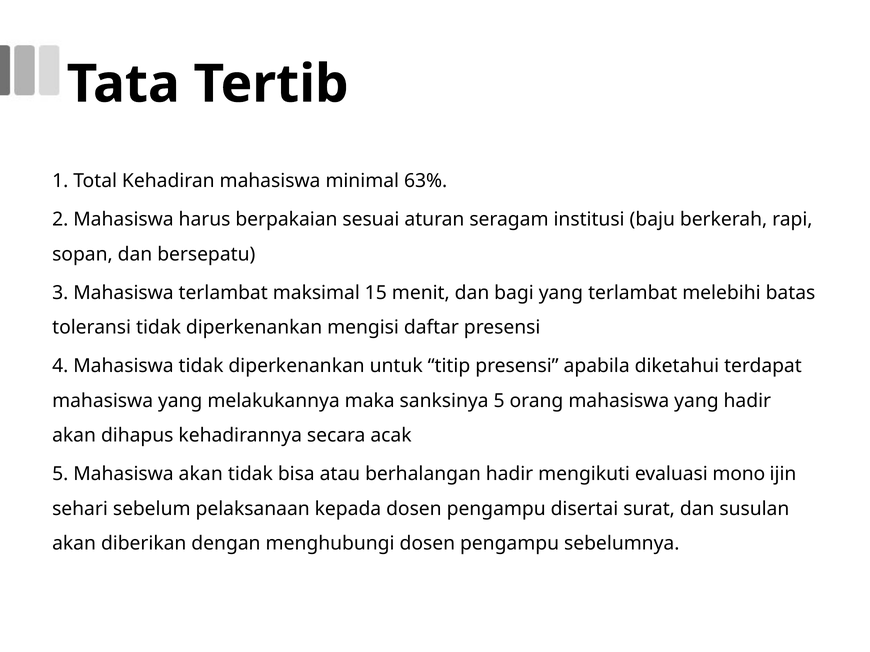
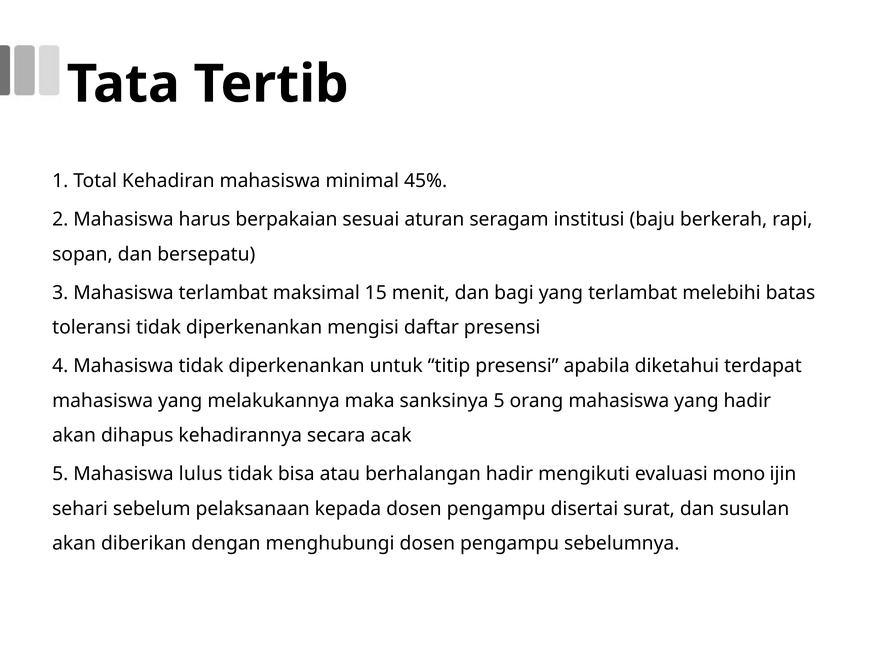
63%: 63% -> 45% (426, 181)
Mahasiswa akan: akan -> lulus (201, 474)
